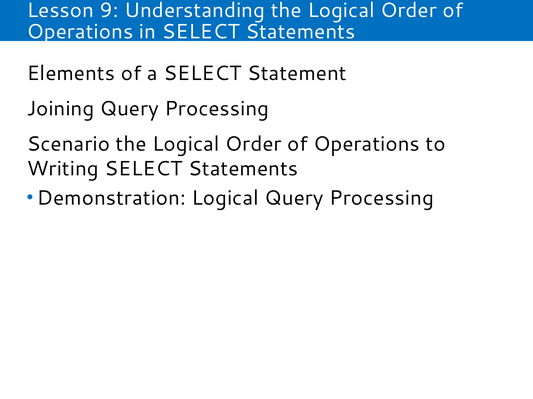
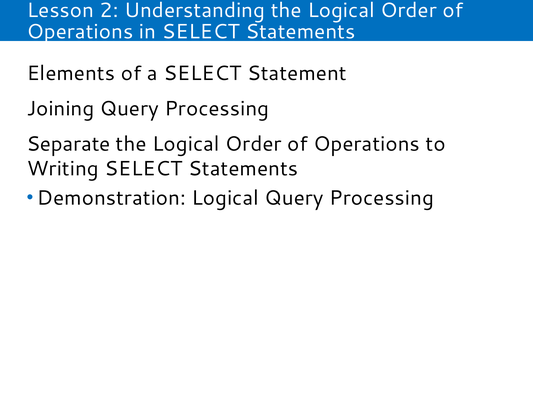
9: 9 -> 2 (109, 10)
Scenario: Scenario -> Separate (68, 144)
